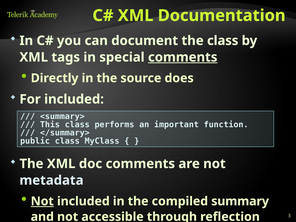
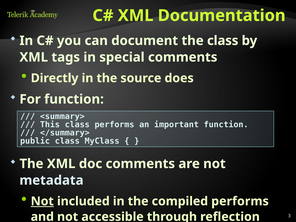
comments underline: present -> none (183, 57)
For included: included -> function (74, 99)
compiled summary: summary -> performs (240, 201)
